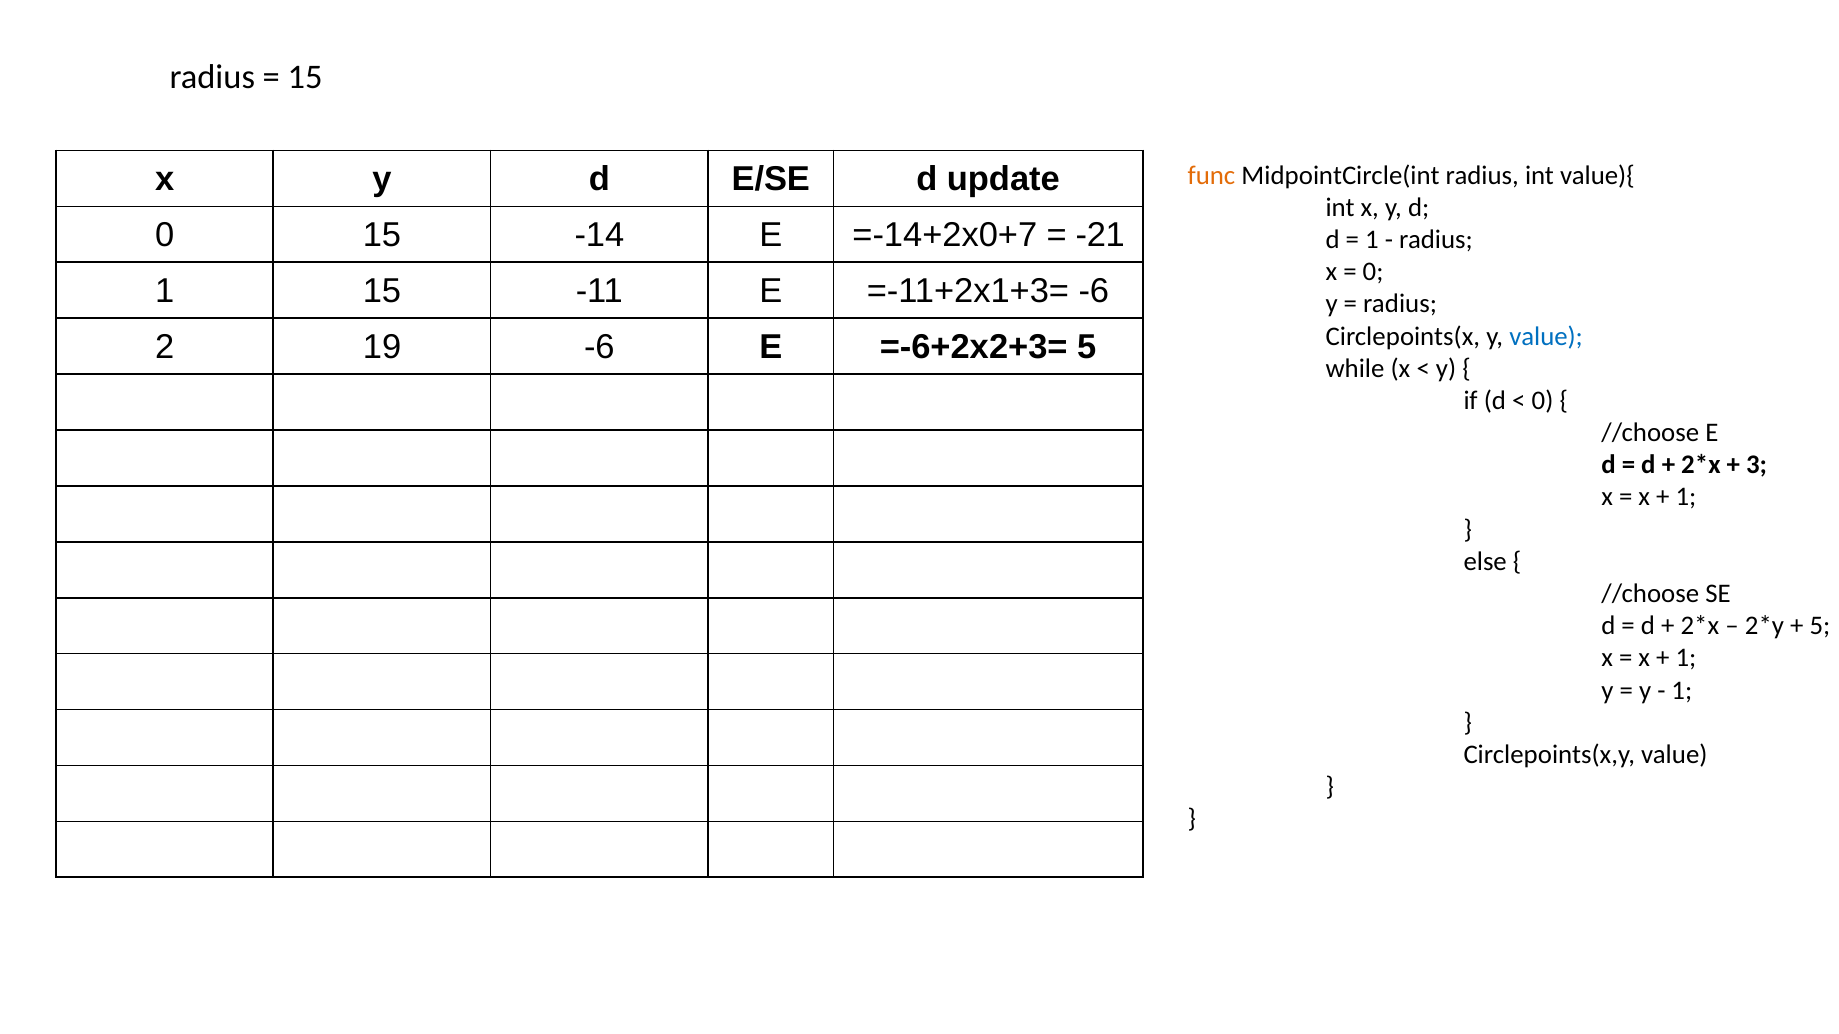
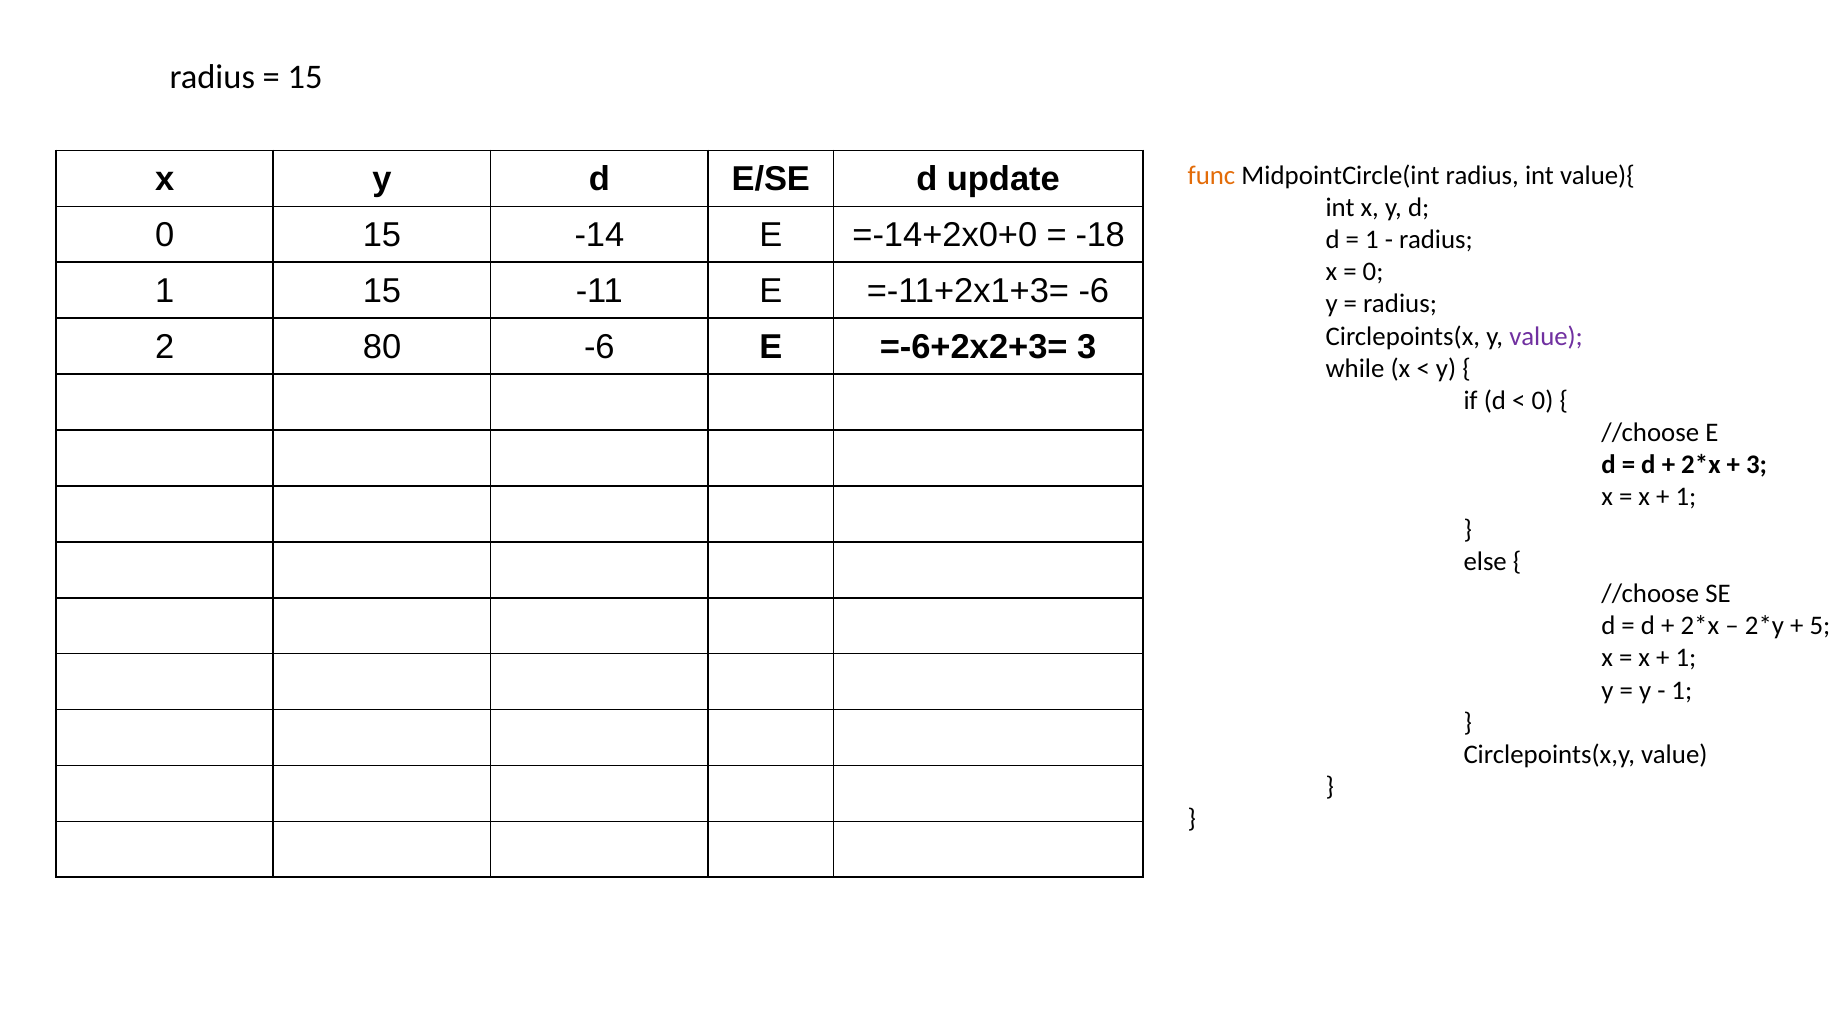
=-14+2x0+7: =-14+2x0+7 -> =-14+2x0+0 (945, 235)
-21: -21 -> -18 (1100, 235)
value colour: blue -> purple (1546, 336)
19: 19 -> 80 (382, 347)
=-6+2x2+3= 5: 5 -> 3 (1087, 347)
